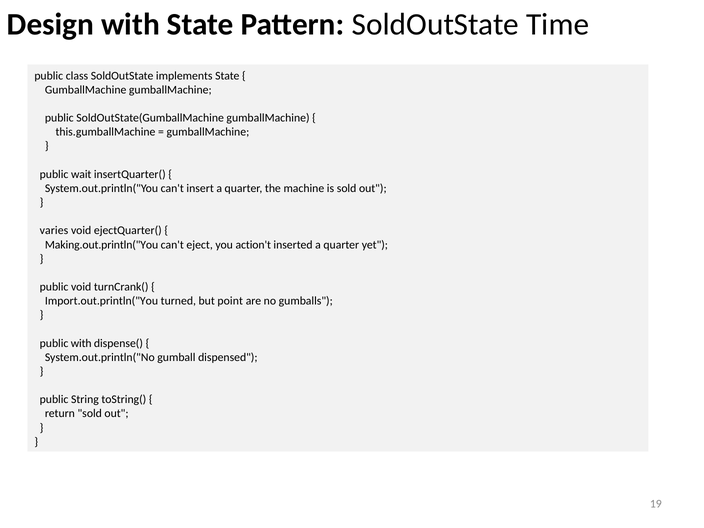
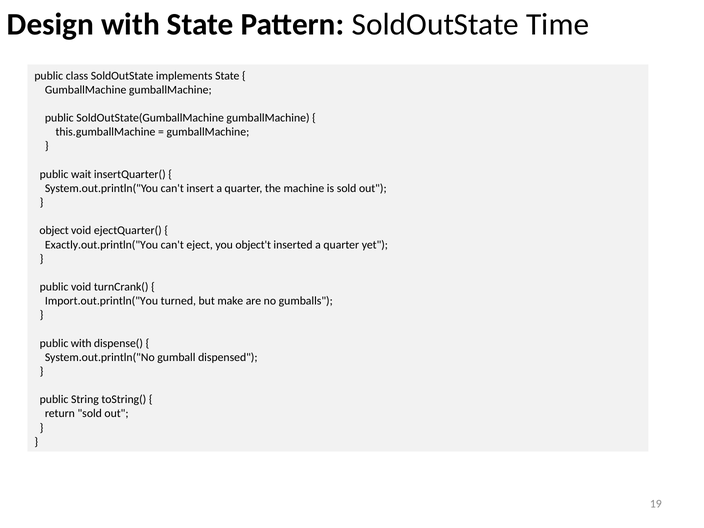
varies: varies -> object (54, 231)
Making.out.println("You: Making.out.println("You -> Exactly.out.println("You (102, 245)
action't: action't -> object't (253, 245)
point: point -> make (230, 301)
